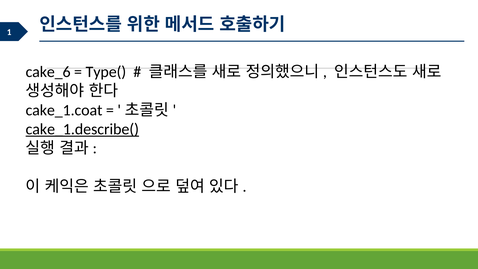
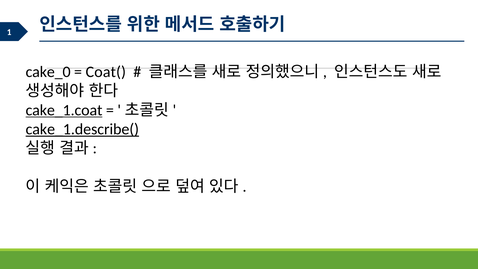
cake_6: cake_6 -> cake_0 (48, 72)
Type(: Type( -> Coat( (106, 72)
cake_1.coat underline: none -> present (64, 110)
